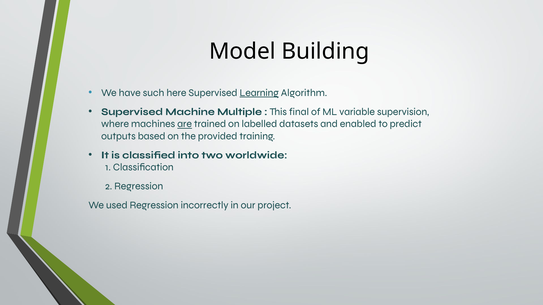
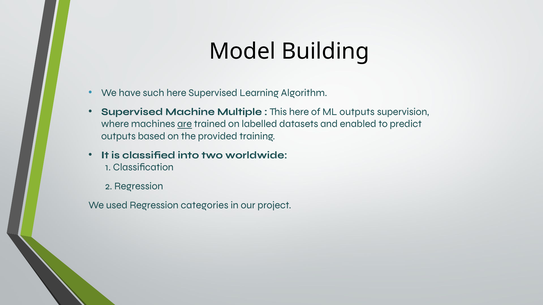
Learning underline: present -> none (259, 93)
This final: final -> here (299, 112)
ML variable: variable -> outputs (357, 112)
incorrectly: incorrectly -> categories (205, 205)
